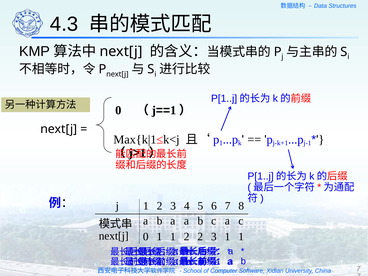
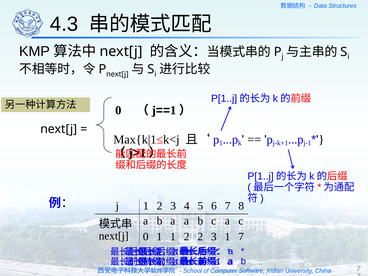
next[j 1: 1 -> 7 (241, 237)
